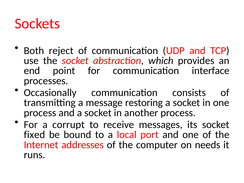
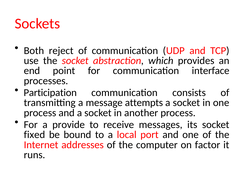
Occasionally: Occasionally -> Participation (50, 93)
restoring: restoring -> attempts (144, 103)
corrupt: corrupt -> provide (69, 125)
needs: needs -> factor (208, 145)
